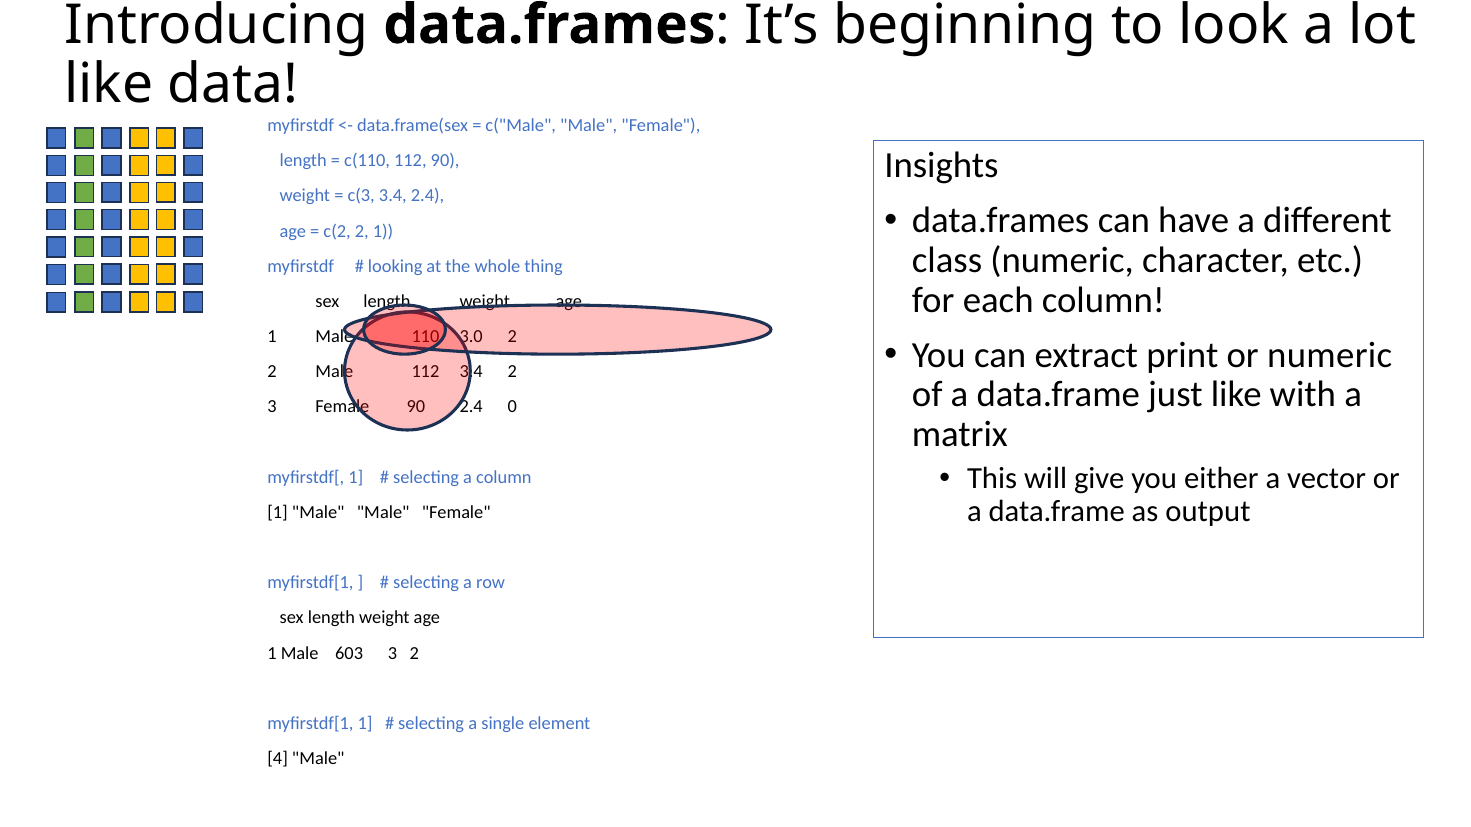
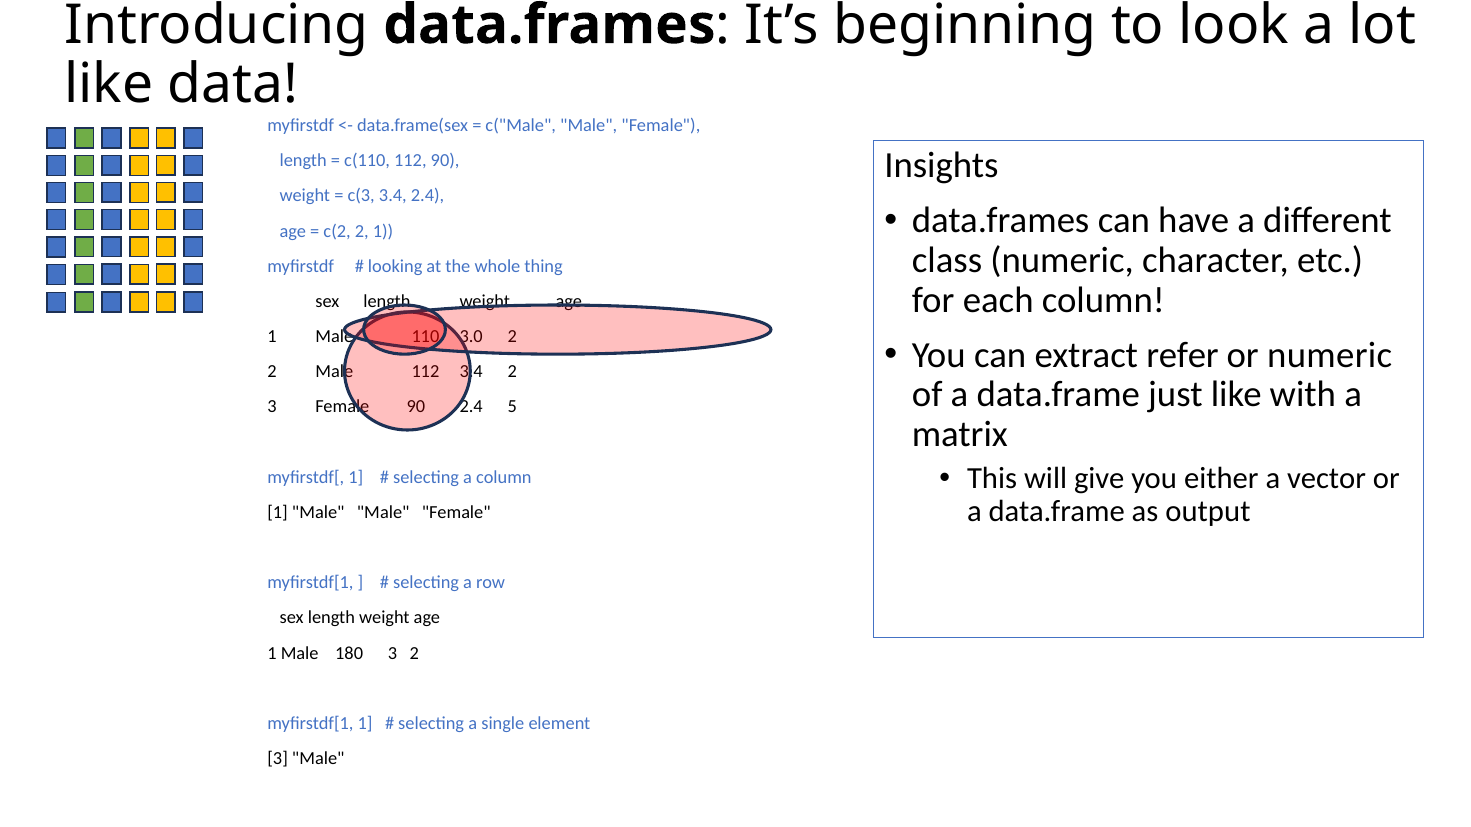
print: print -> refer (1182, 355)
0: 0 -> 5 (512, 407)
603: 603 -> 180 (349, 653)
4: 4 -> 3 (278, 759)
